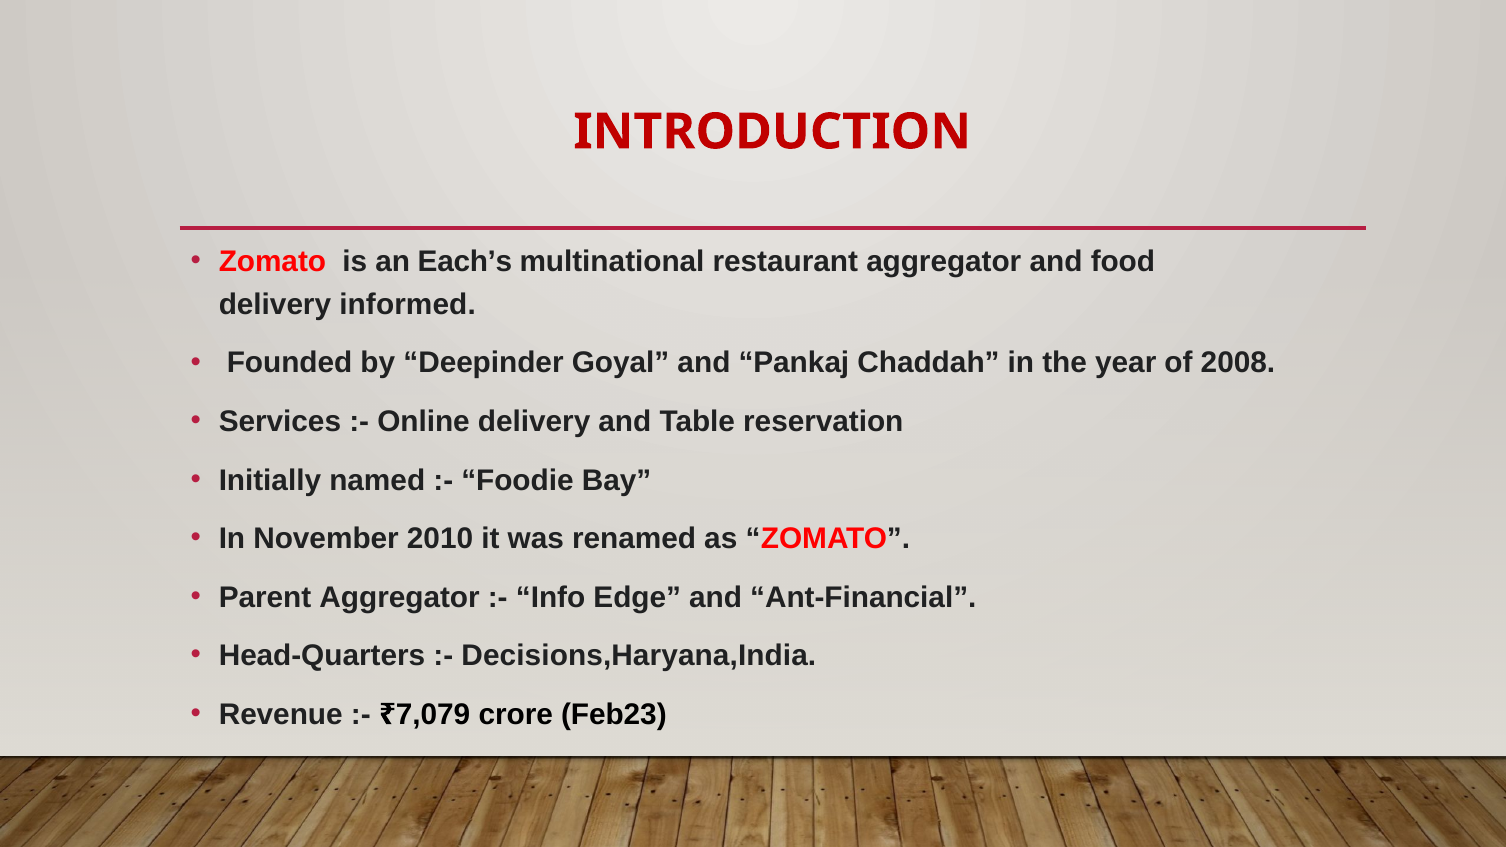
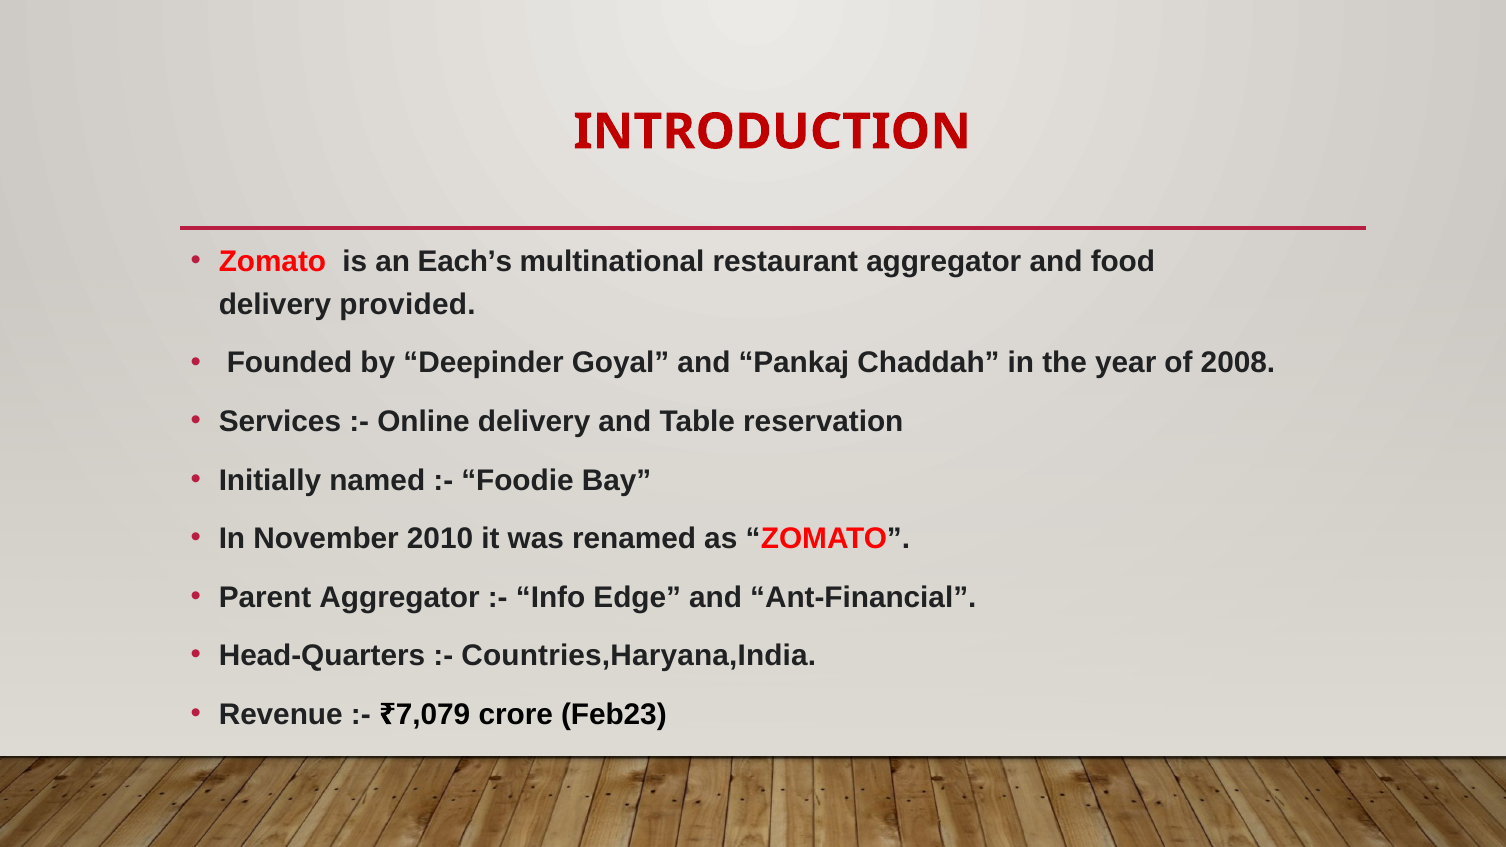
informed: informed -> provided (407, 305)
Decisions,Haryana,India: Decisions,Haryana,India -> Countries,Haryana,India (639, 656)
